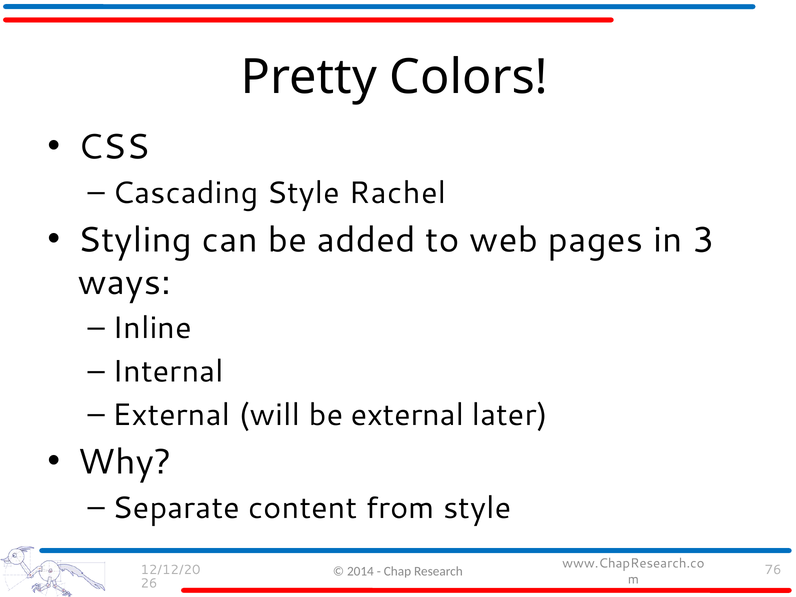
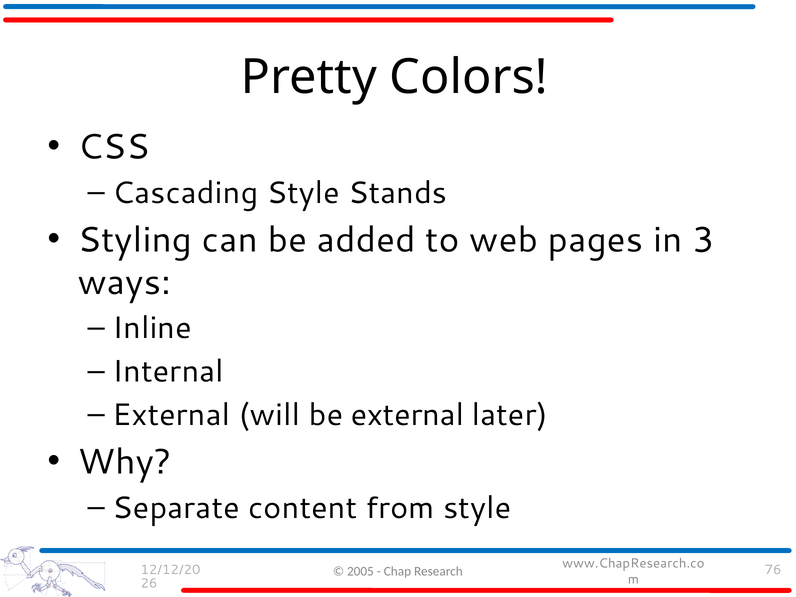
Rachel: Rachel -> Stands (398, 193)
2014: 2014 -> 2005 (360, 571)
